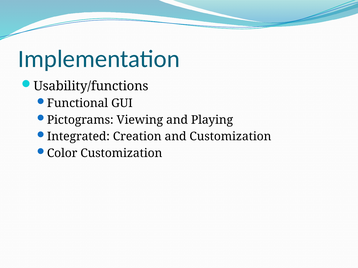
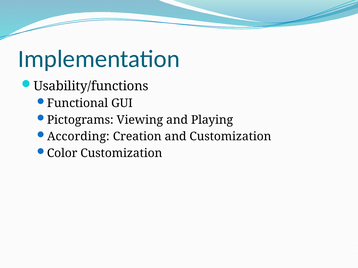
Integrated: Integrated -> According (78, 137)
